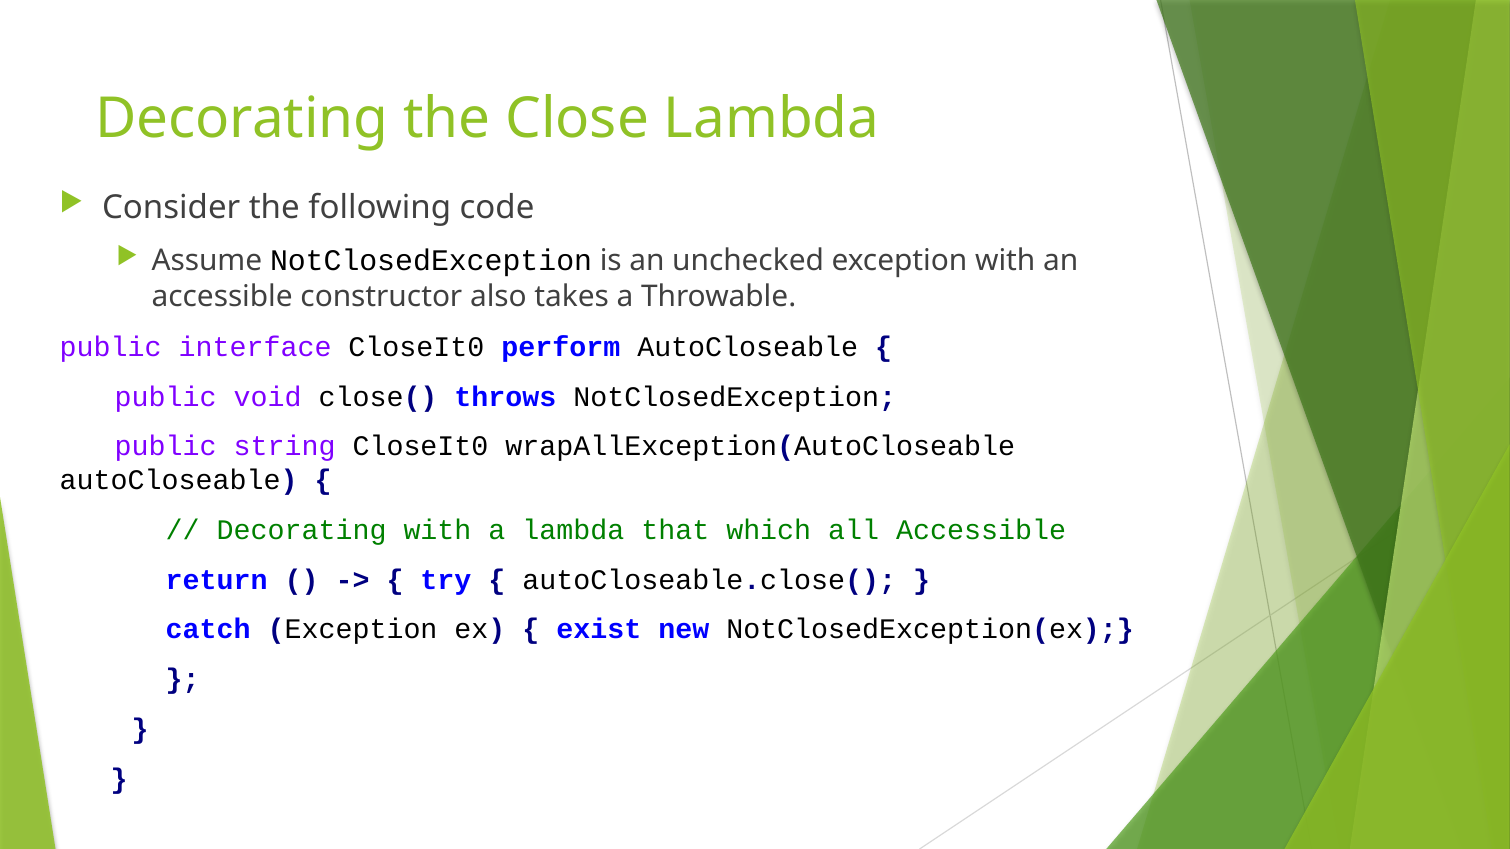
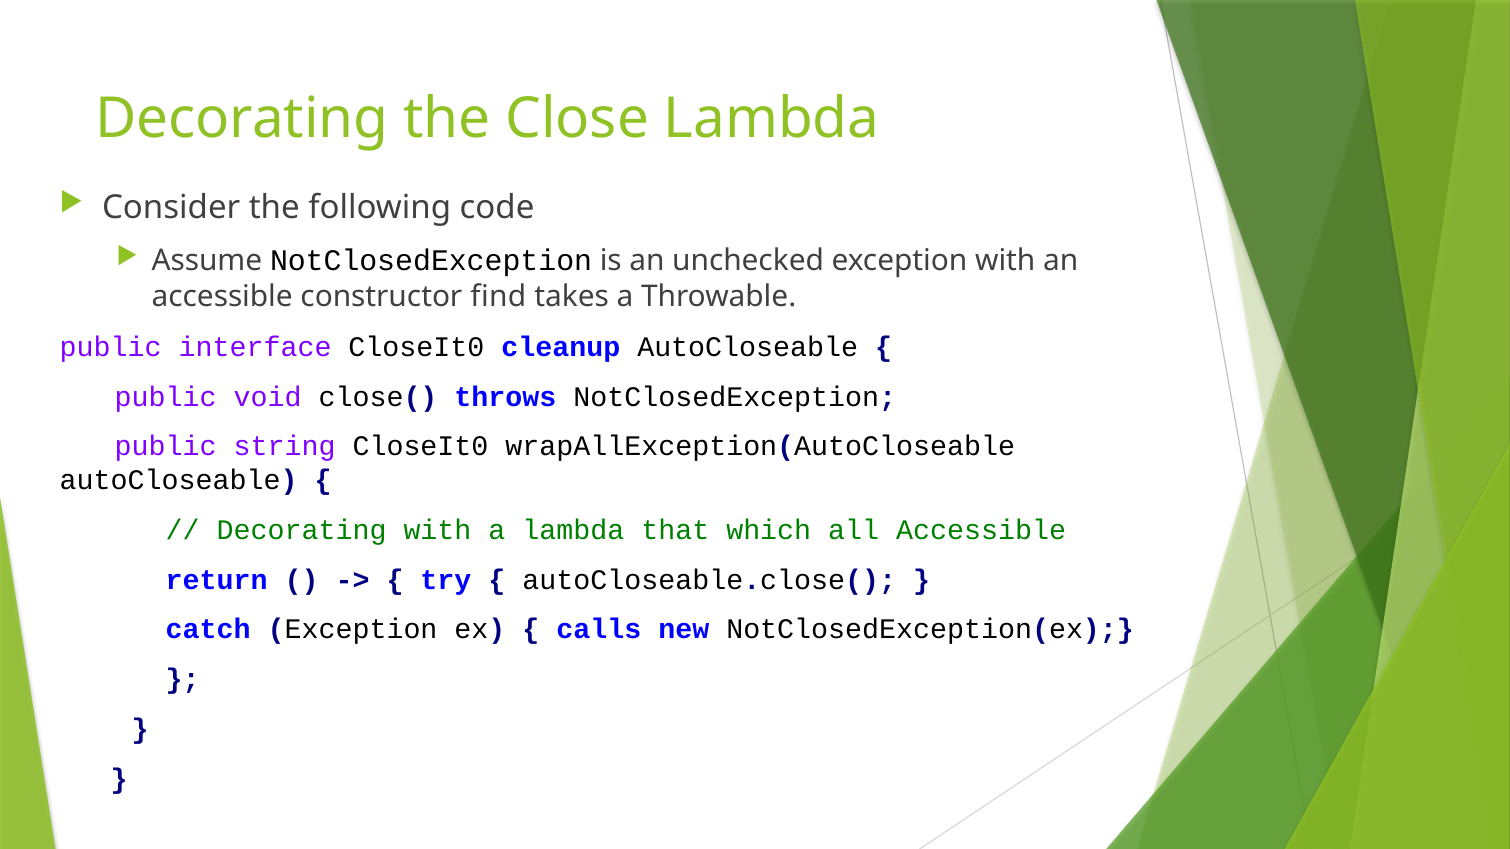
also: also -> find (498, 297)
perform: perform -> cleanup (561, 347)
exist: exist -> calls (599, 630)
